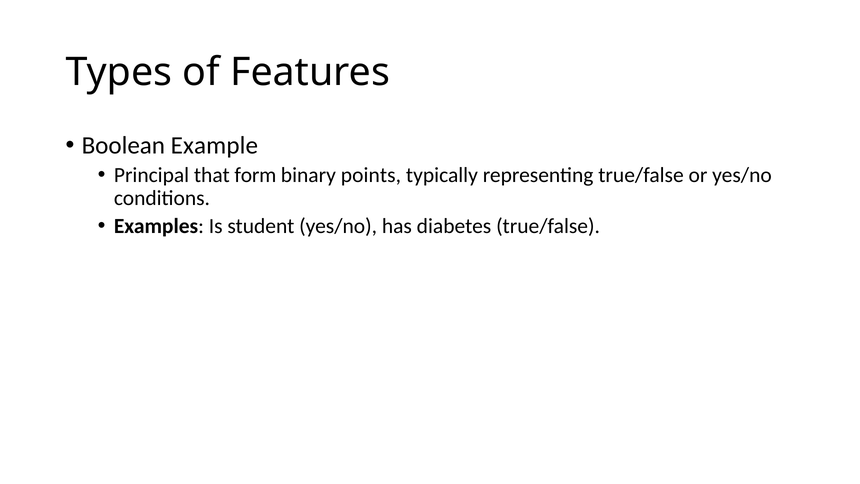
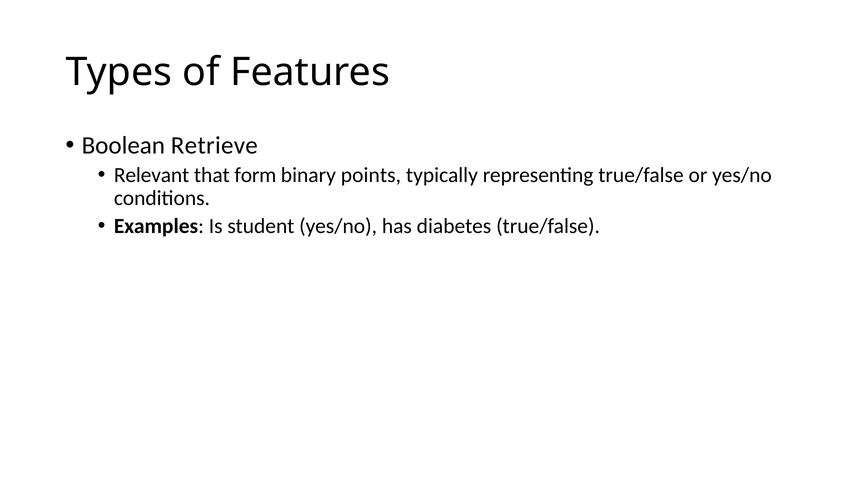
Example: Example -> Retrieve (214, 145)
Principal: Principal -> Relevant (152, 175)
